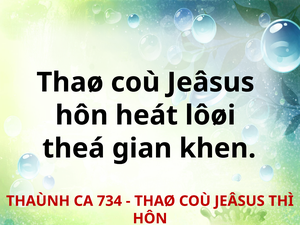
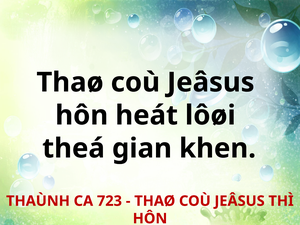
734: 734 -> 723 (109, 201)
